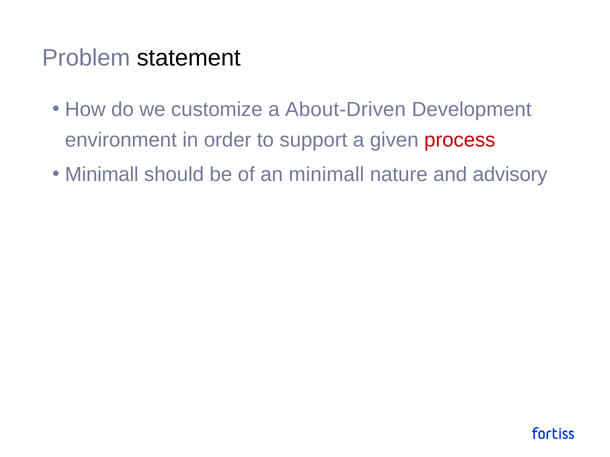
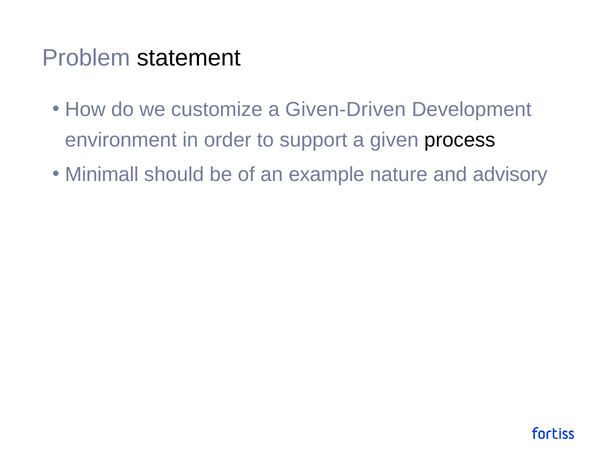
About-Driven: About-Driven -> Given-Driven (346, 110)
process colour: red -> black (460, 140)
an minimall: minimall -> example (327, 175)
